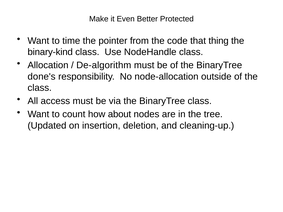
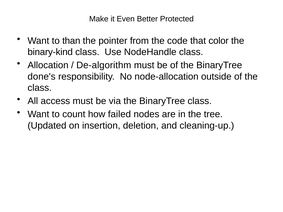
time: time -> than (71, 41)
thing: thing -> color (219, 41)
about: about -> failed (119, 114)
